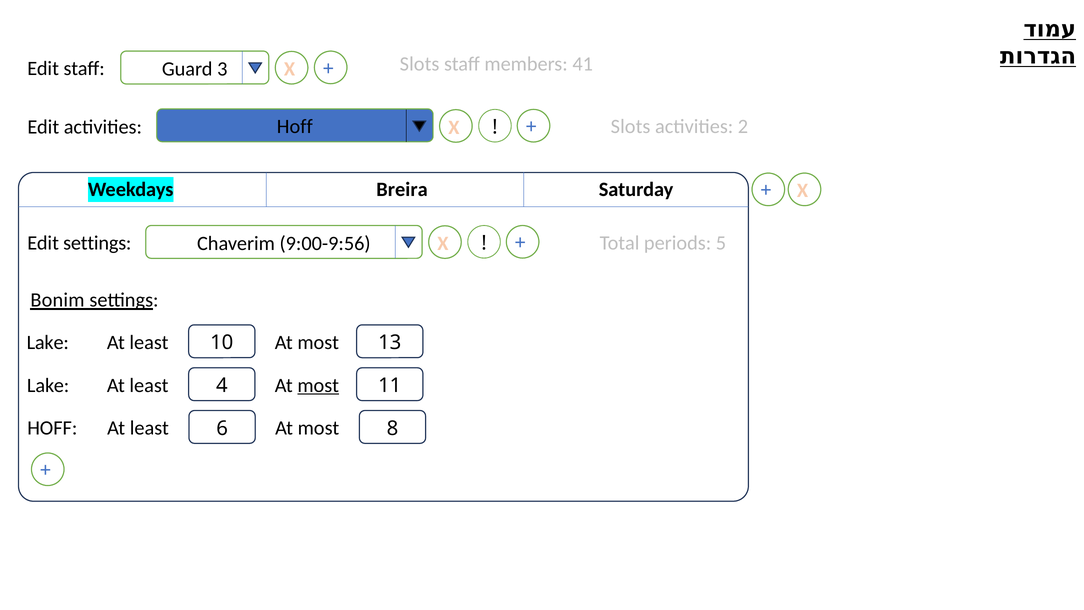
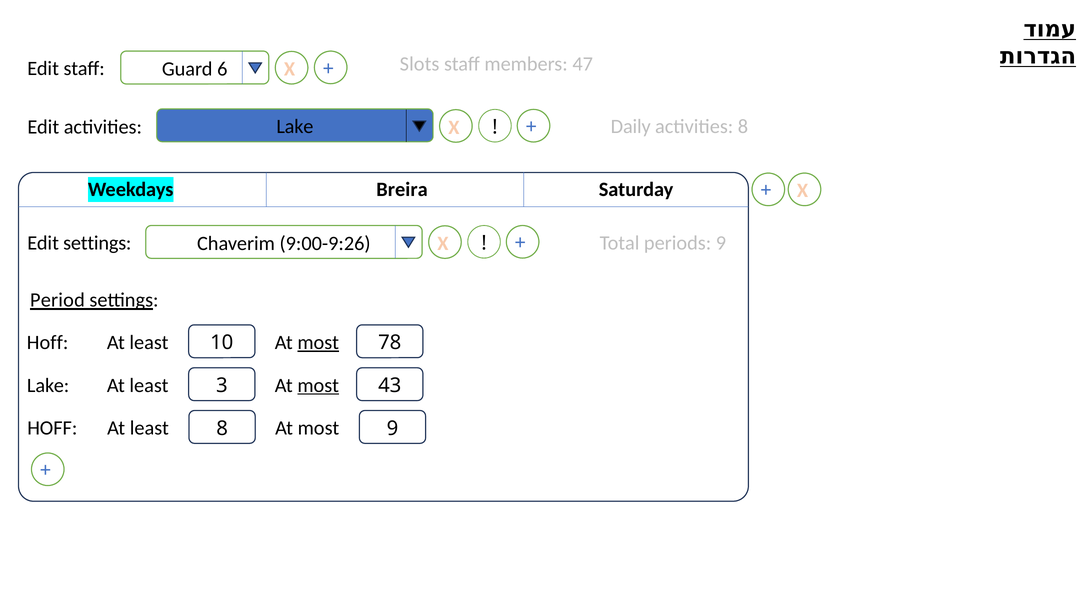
41: 41 -> 47 (583, 64)
3: 3 -> 6 (222, 69)
Hoff: Hoff -> Lake (295, 127)
Slots: Slots -> Daily (631, 127)
activities 2: 2 -> 8 (743, 127)
periods 5: 5 -> 9 (721, 243)
9:00-9:56: 9:00-9:56 -> 9:00-9:26 (325, 243)
Bonim: Bonim -> Period (57, 300)
Lake: Lake -> Hoff (48, 342)
most underline: none -> present (318, 342)
13: 13 -> 78 (390, 343)
4: 4 -> 3 (222, 385)
11: 11 -> 43 (390, 385)
HOFF 6: 6 -> 8 (222, 428)
least 8: 8 -> 9 (393, 428)
